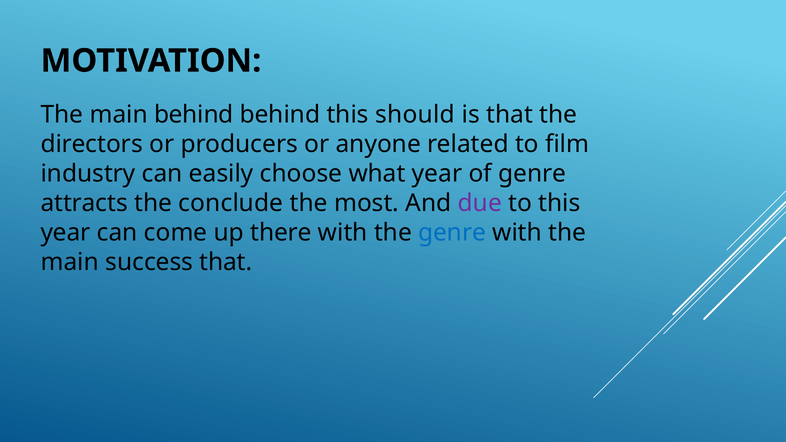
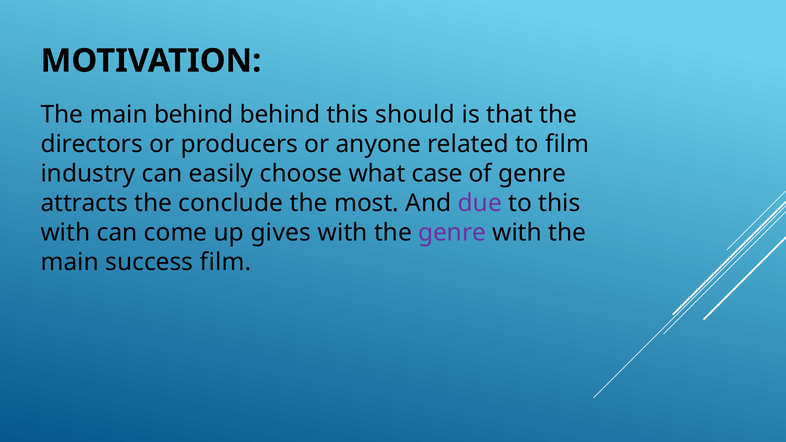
what year: year -> case (437, 174)
year: year -> with (65, 233)
there: there -> gives (281, 233)
genre colour: blue -> purple (452, 233)
success that: that -> film (226, 262)
